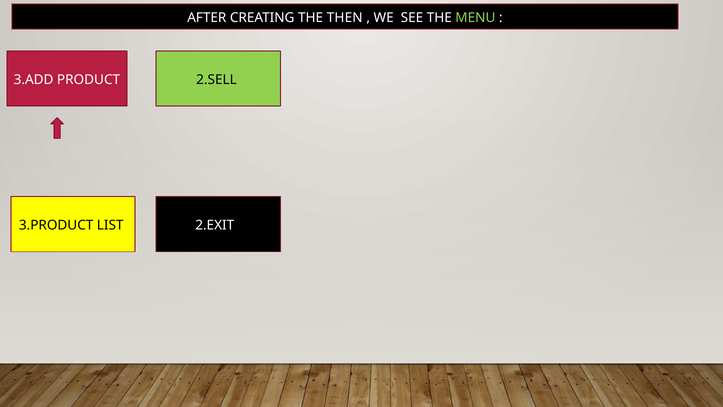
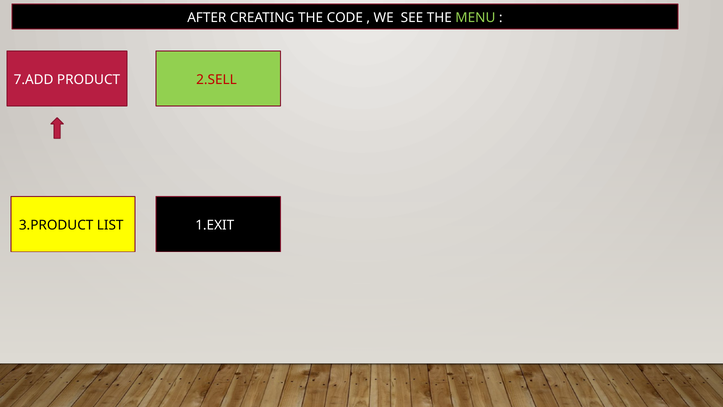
THEN: THEN -> CODE (345, 18)
3.ADD: 3.ADD -> 7.ADD (34, 79)
2.SELL colour: black -> red (216, 79)
2.EXIT: 2.EXIT -> 1.EXIT (215, 225)
